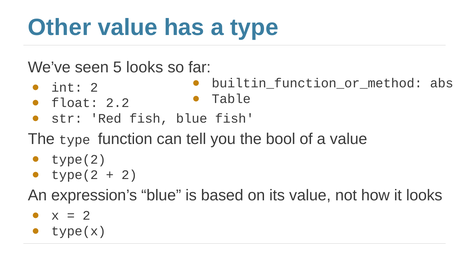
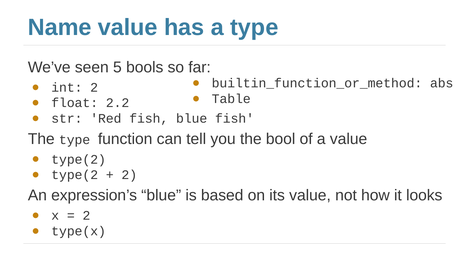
Other: Other -> Name (60, 27)
5 looks: looks -> bools (145, 67)
